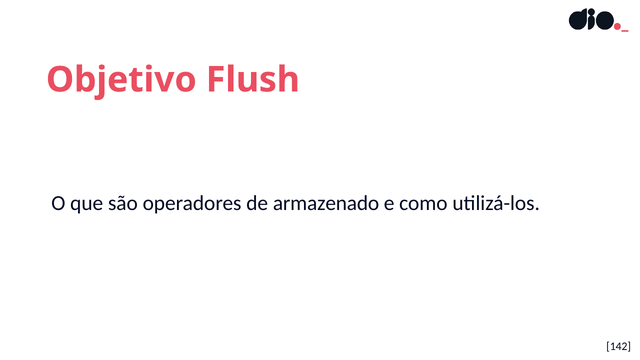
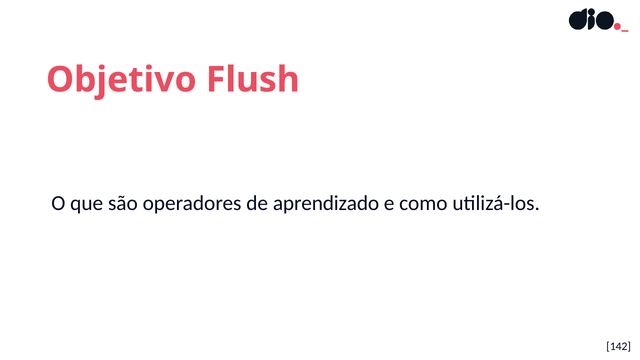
armazenado: armazenado -> aprendizado (326, 203)
